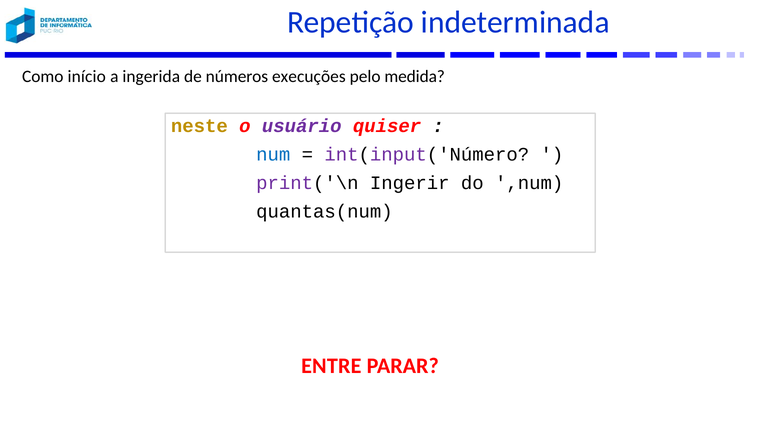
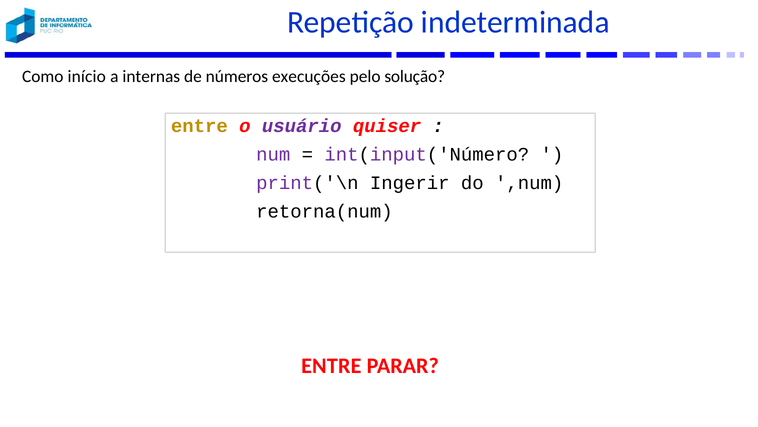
ingerida: ingerida -> internas (151, 76)
medida: medida -> solução (415, 76)
neste: neste -> entre (199, 126)
num colour: blue -> purple (273, 154)
quantas(num: quantas(num -> retorna(num (324, 211)
